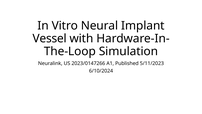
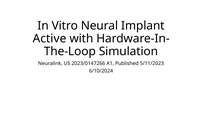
Vessel: Vessel -> Active (50, 38)
